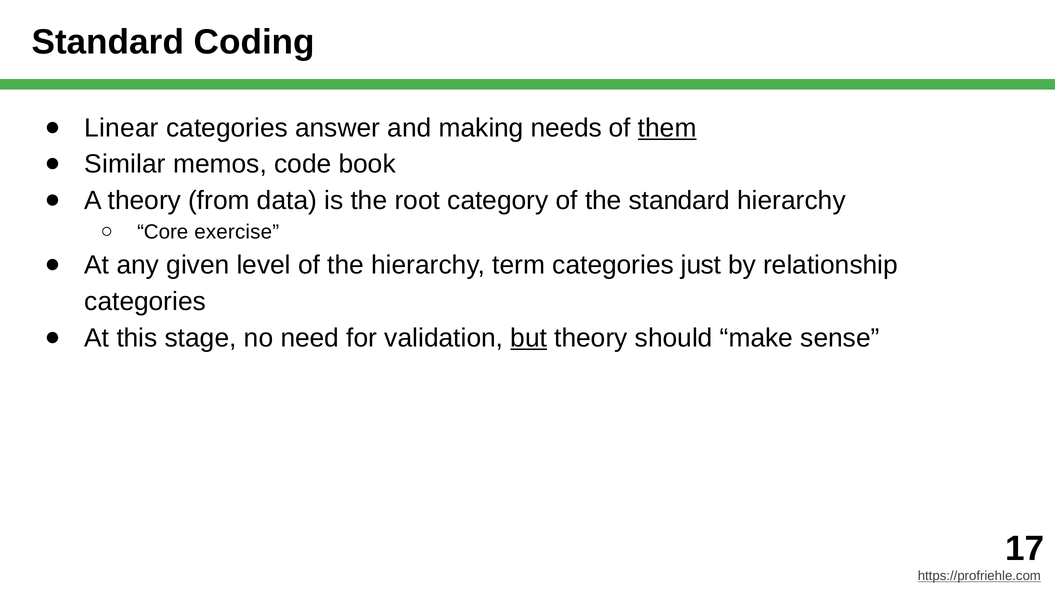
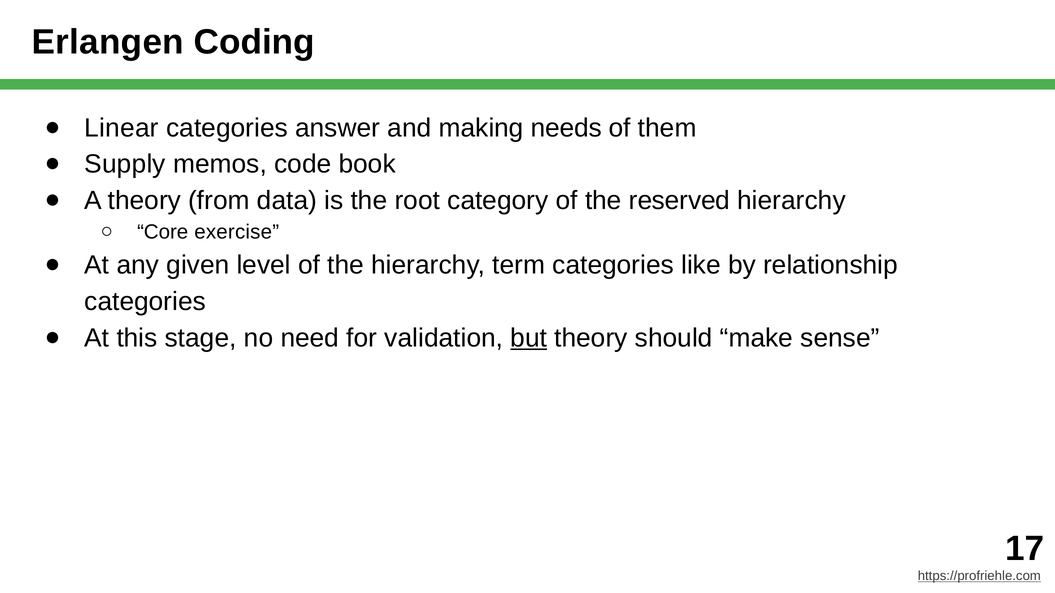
Standard: Standard -> Erlangen (108, 42)
them underline: present -> none (667, 128)
Similar: Similar -> Supply (125, 164)
the standard: standard -> reserved (680, 201)
just: just -> like (701, 265)
